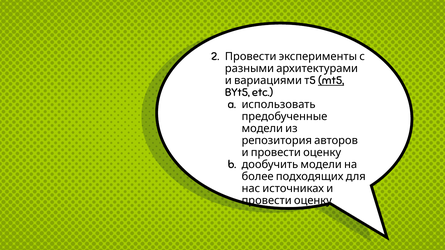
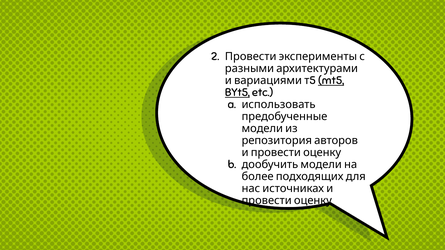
BYt5 underline: none -> present (237, 93)
